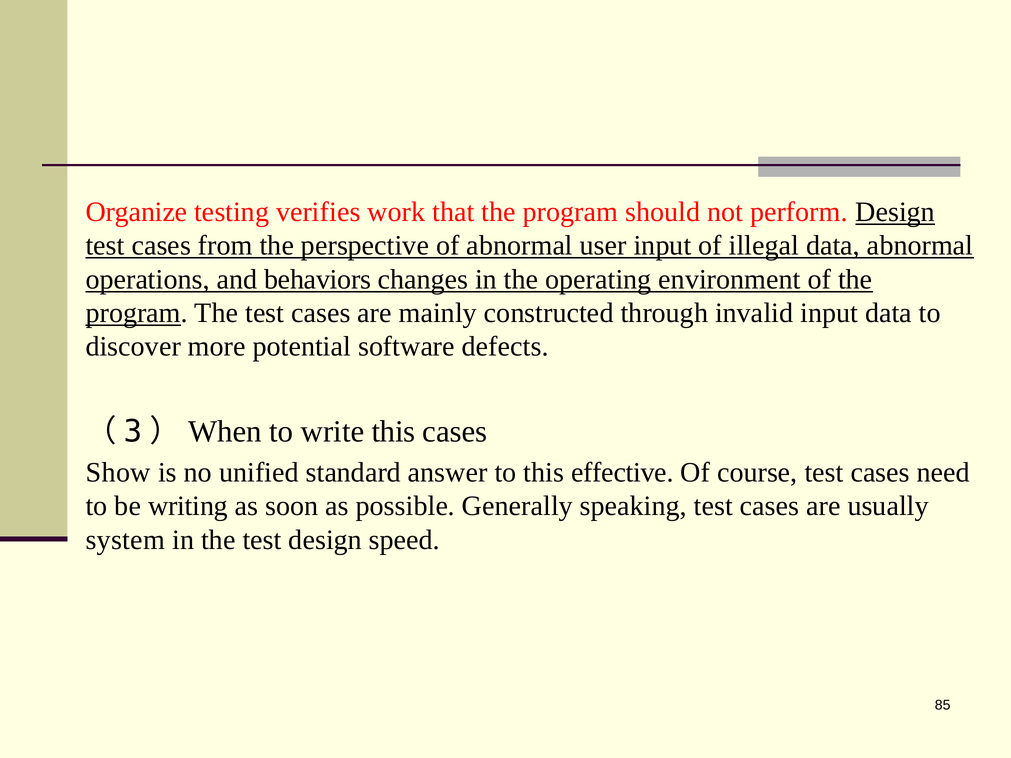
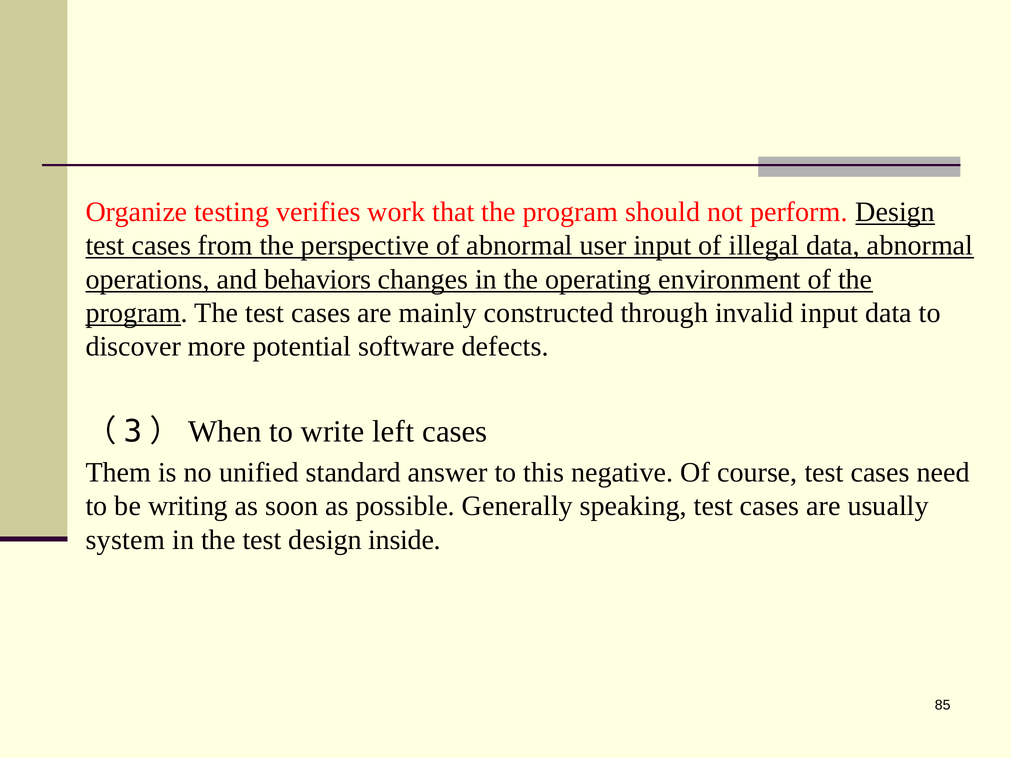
write this: this -> left (393, 432)
Show: Show -> Them (118, 473)
effective: effective -> negative (622, 473)
speed: speed -> inside (405, 540)
